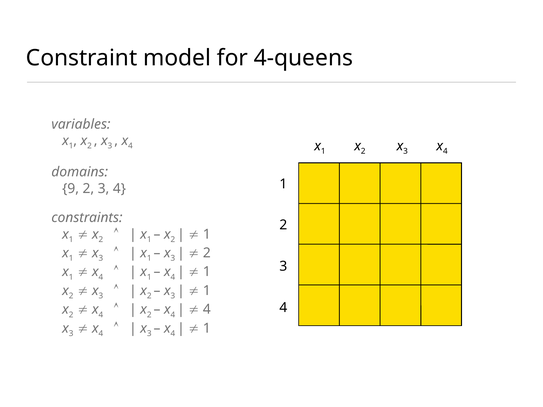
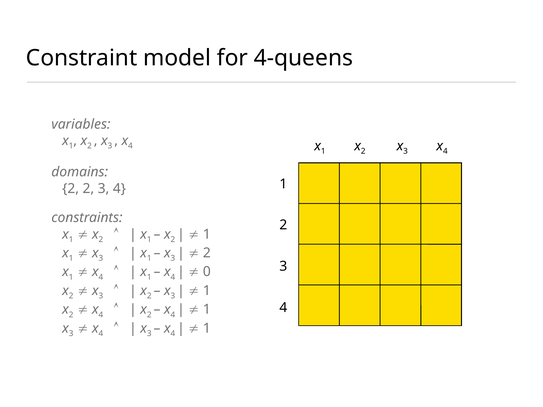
9: 9 -> 2 (71, 189)
1: 1 -> 0 (207, 272)
4: 4 -> 1 (207, 310)
